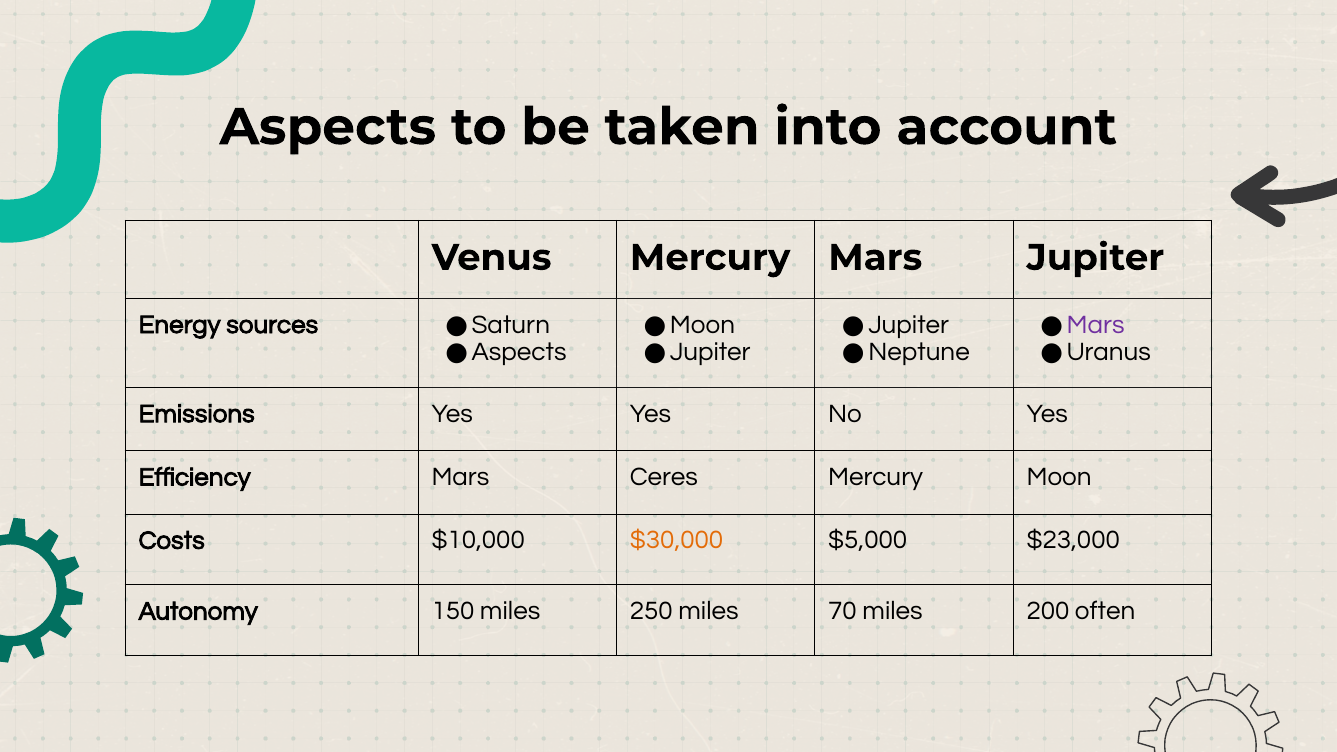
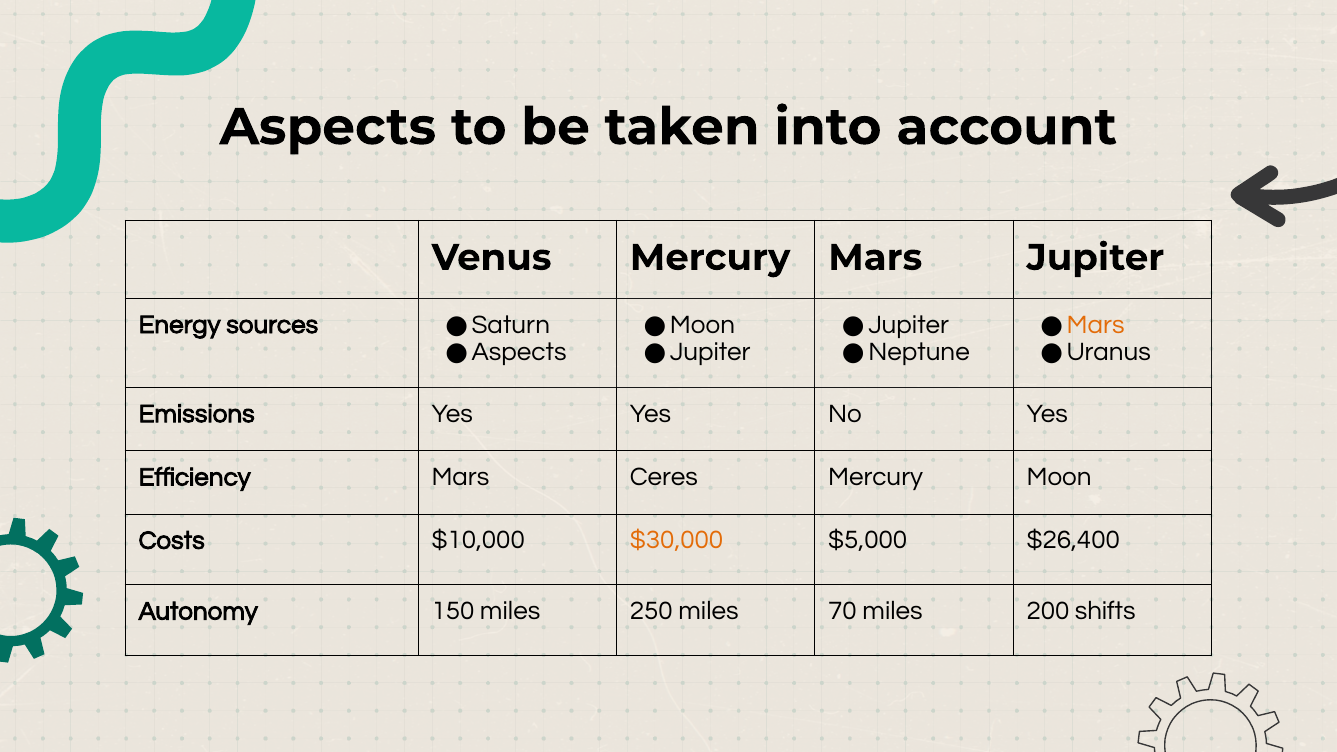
Mars colour: purple -> orange (1096, 325)
$23,000: $23,000 -> $26,400 (1073, 540)
often: often -> shifts (1105, 611)
